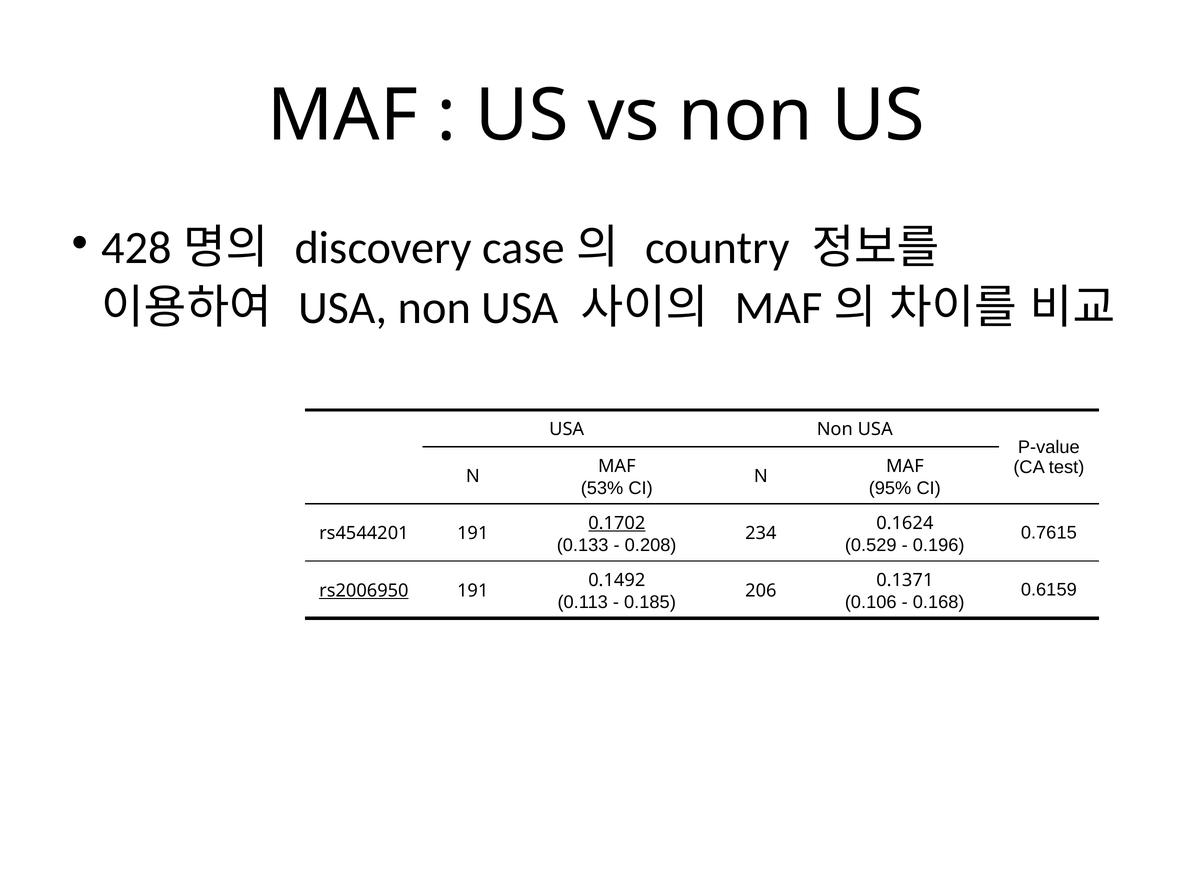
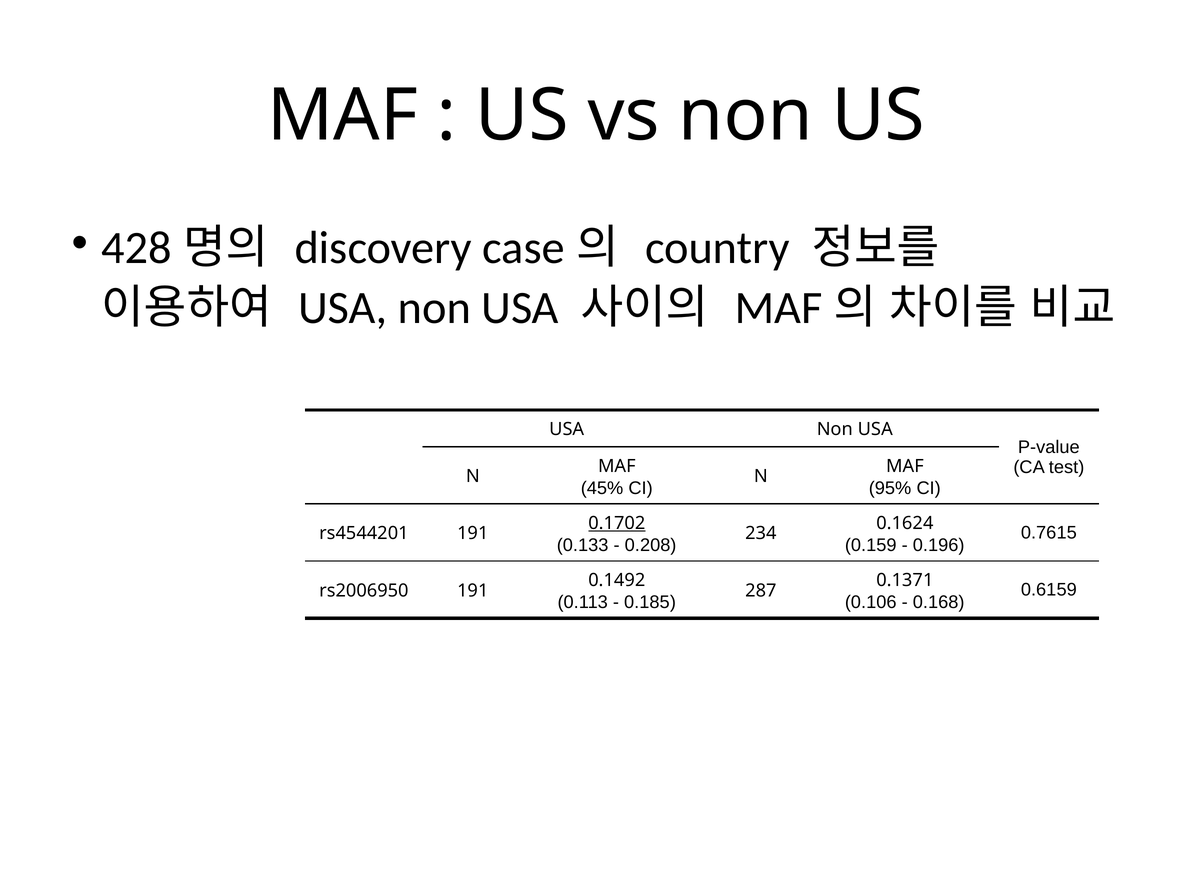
53%: 53% -> 45% (602, 488)
0.529: 0.529 -> 0.159 (871, 545)
rs2006950 underline: present -> none (364, 590)
206: 206 -> 287 (761, 590)
